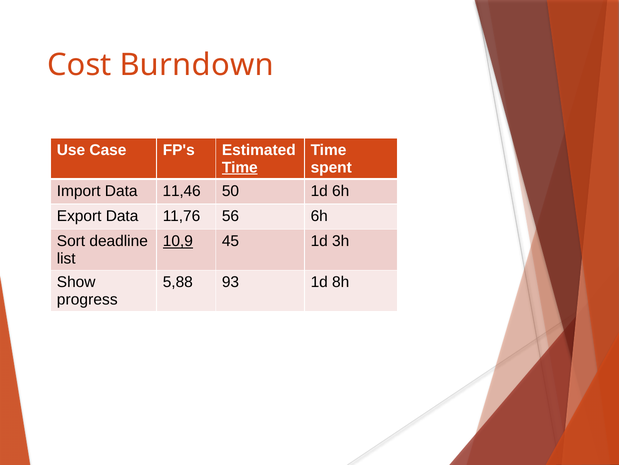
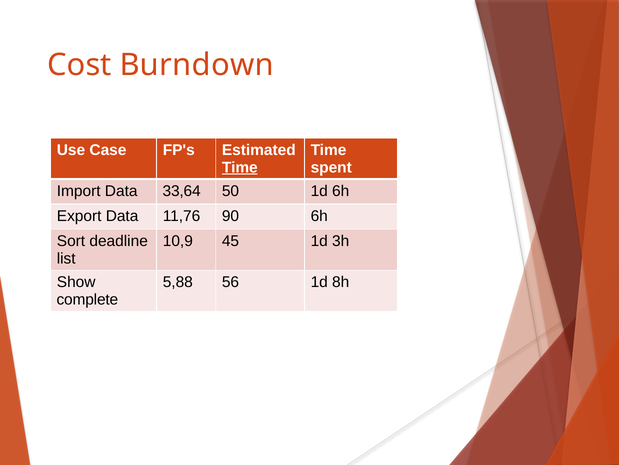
11,46: 11,46 -> 33,64 (182, 191)
56: 56 -> 90 (230, 216)
10,9 underline: present -> none (178, 241)
93: 93 -> 56 (230, 282)
progress: progress -> complete (87, 299)
